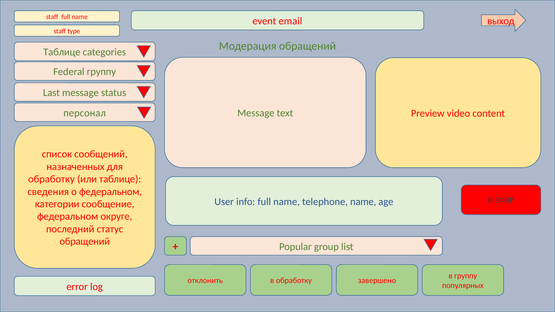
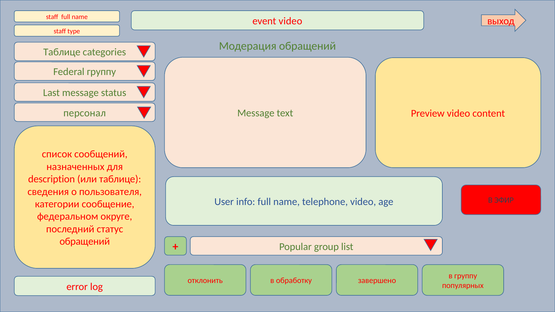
event email: email -> video (290, 21)
обработку: обработку -> description (52, 179)
о федеральном: федеральном -> пользователя (110, 192)
telephone name: name -> video (363, 202)
